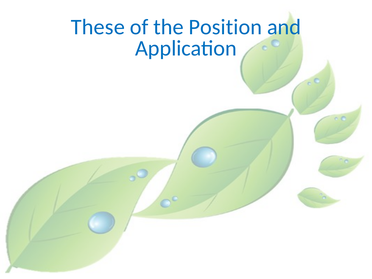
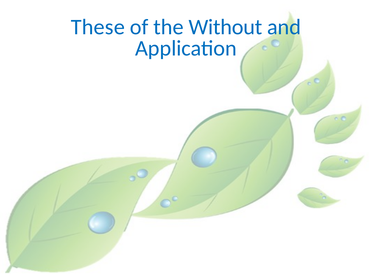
Position: Position -> Without (225, 27)
